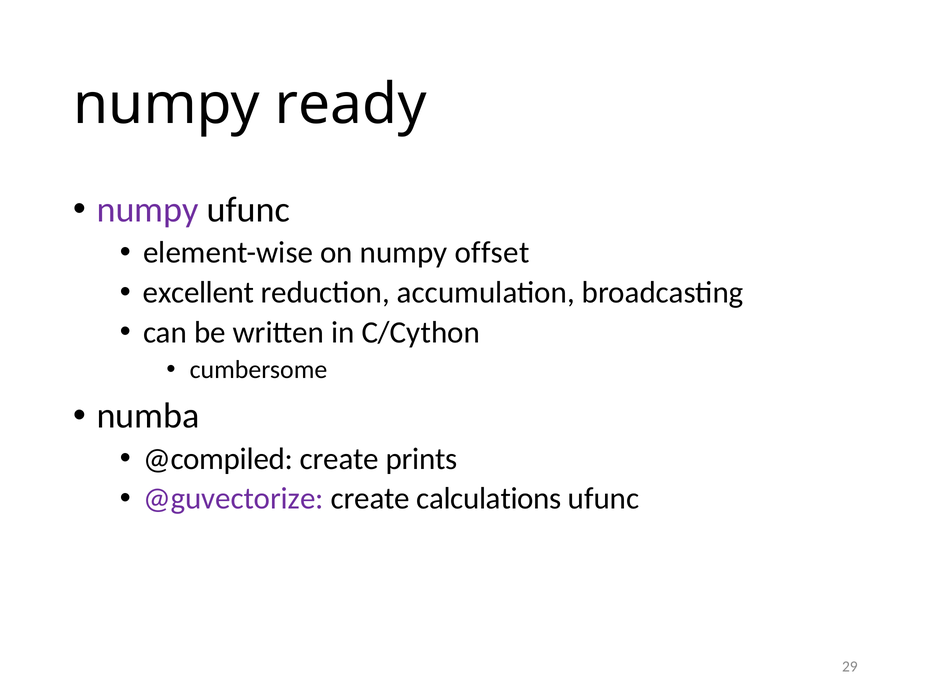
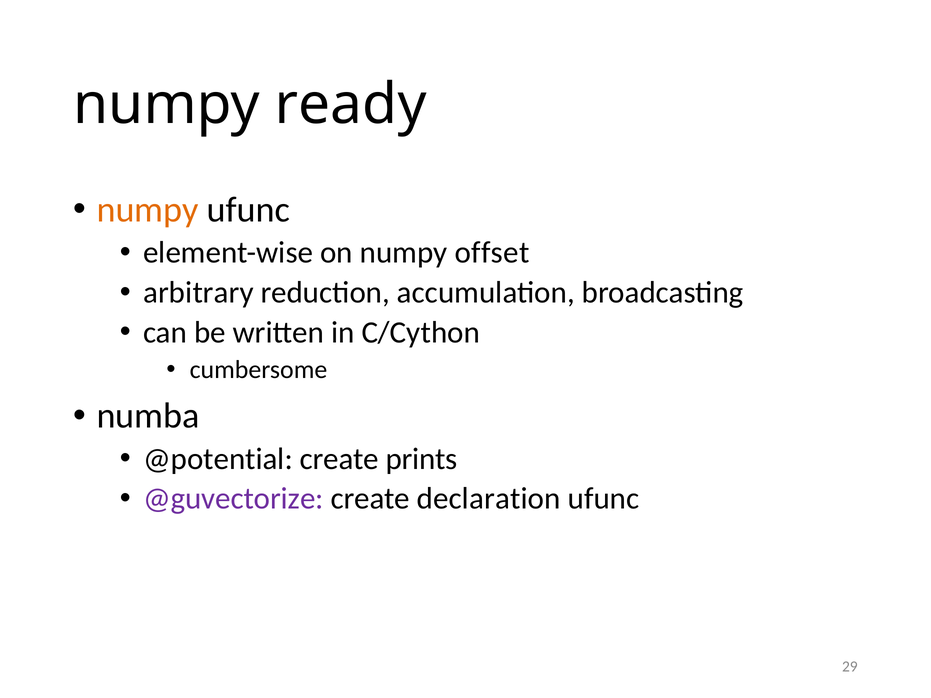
numpy colour: purple -> orange (148, 210)
excellent: excellent -> arbitrary (198, 293)
@compiled: @compiled -> @potential (218, 459)
calculations: calculations -> declaration (489, 499)
